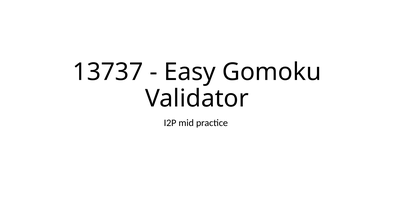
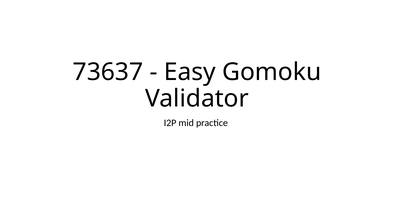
13737: 13737 -> 73637 (108, 72)
